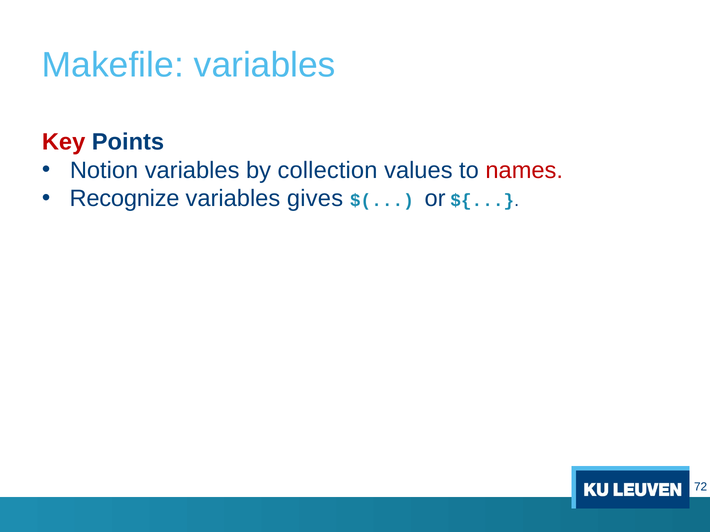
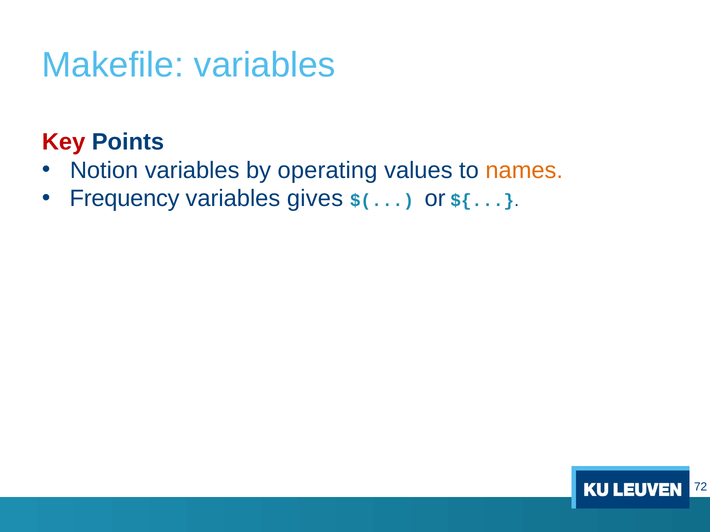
collection: collection -> operating (328, 170)
names colour: red -> orange (524, 170)
Recognize: Recognize -> Frequency (125, 199)
